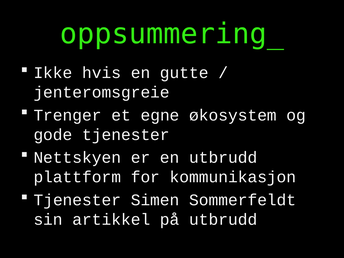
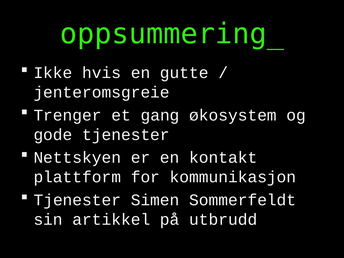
egne: egne -> gang (160, 115)
en utbrudd: utbrudd -> kontakt (223, 158)
